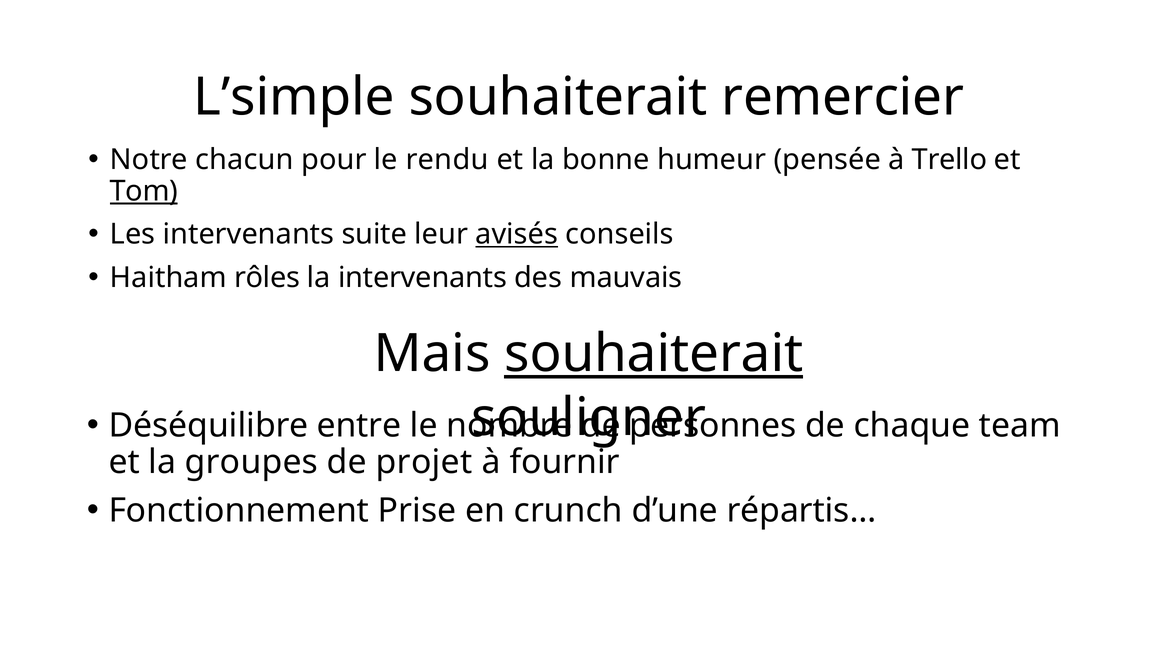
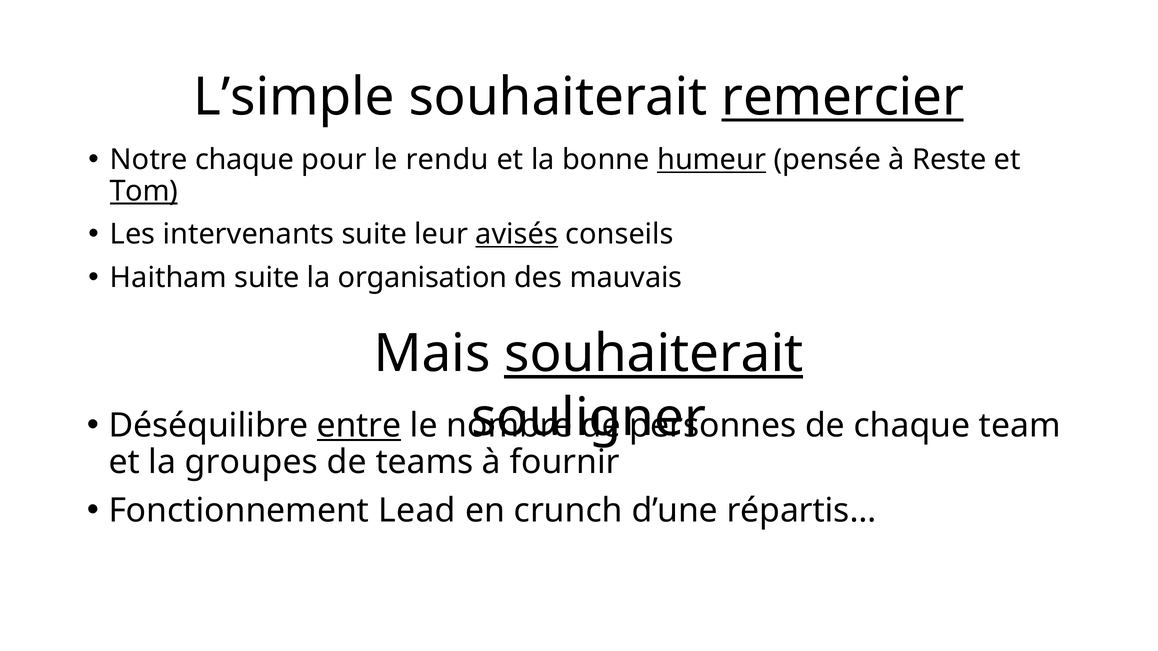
remercier underline: none -> present (843, 97)
Notre chacun: chacun -> chaque (245, 160)
humeur underline: none -> present (712, 160)
Trello: Trello -> Reste (949, 160)
Haitham rôles: rôles -> suite (267, 278)
la intervenants: intervenants -> organisation (423, 278)
entre underline: none -> present (359, 426)
projet: projet -> teams (424, 462)
Prise: Prise -> Lead (417, 511)
